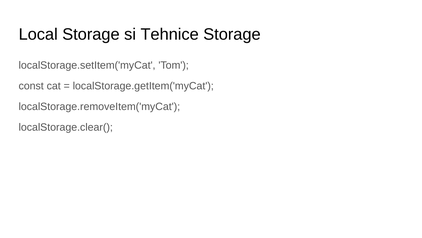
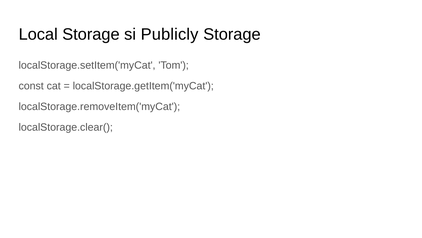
Tehnice: Tehnice -> Publicly (170, 34)
